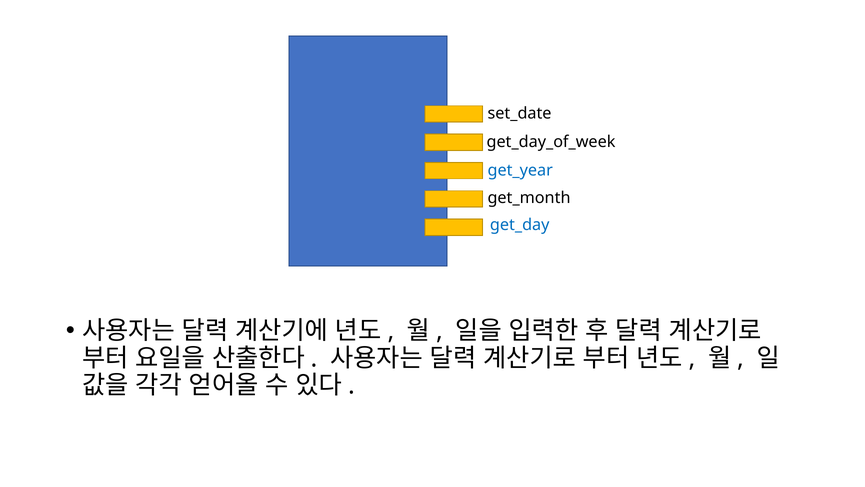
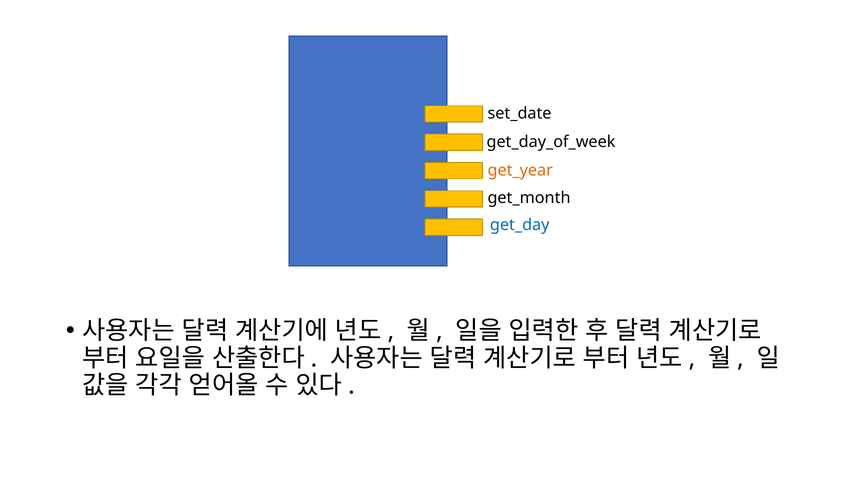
get_year colour: blue -> orange (520, 170)
